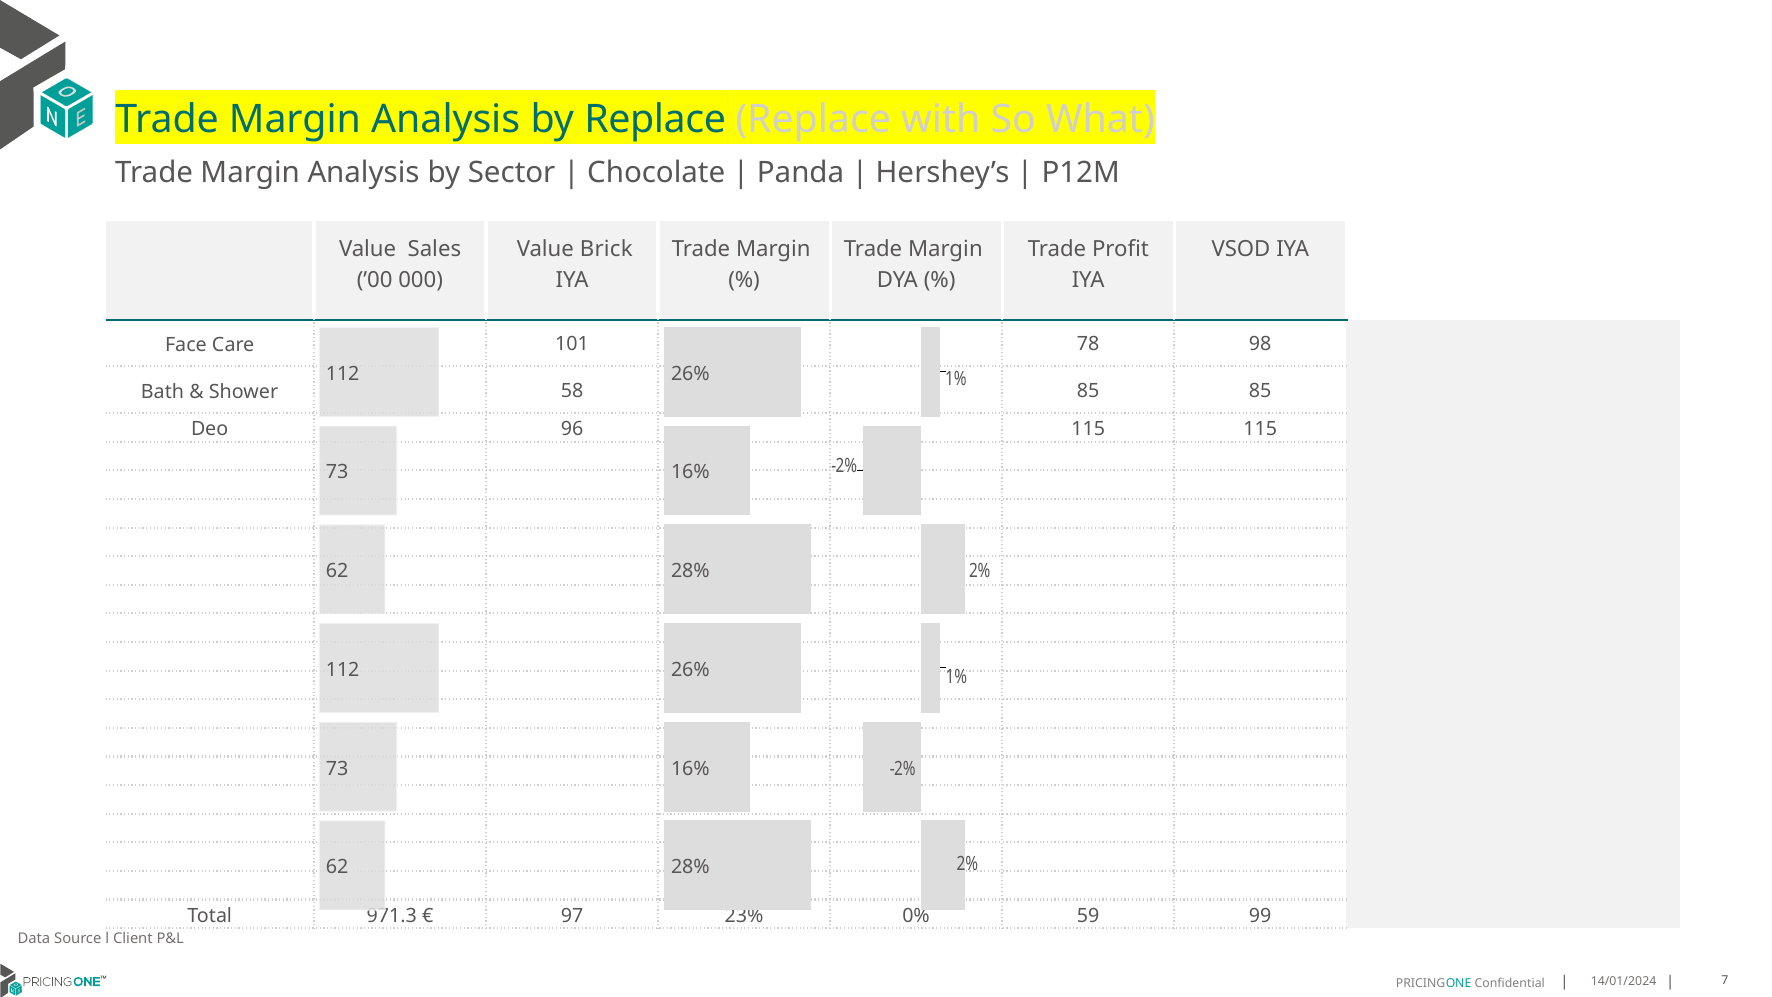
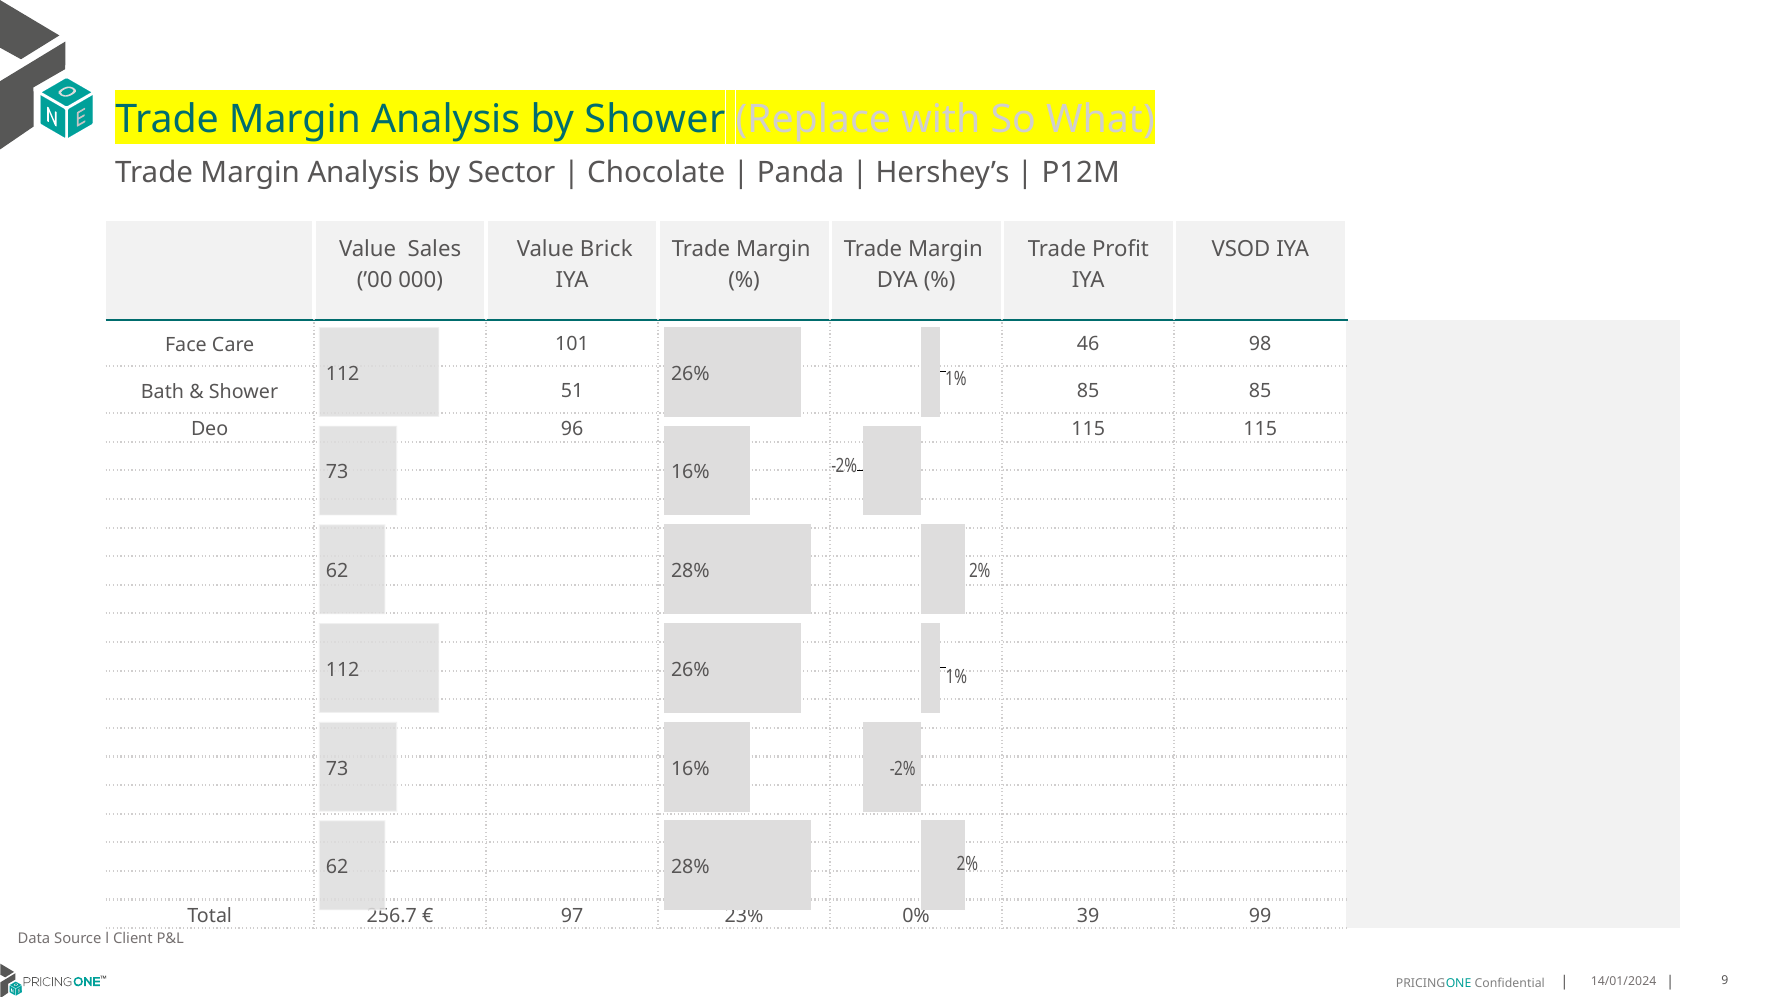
by Replace: Replace -> Shower (655, 119)
78: 78 -> 46 (1088, 344)
58: 58 -> 51 (572, 391)
971.3: 971.3 -> 256.7 (392, 915)
59: 59 -> 39 (1088, 915)
7: 7 -> 9 (1725, 980)
